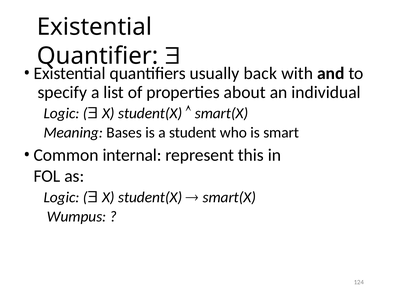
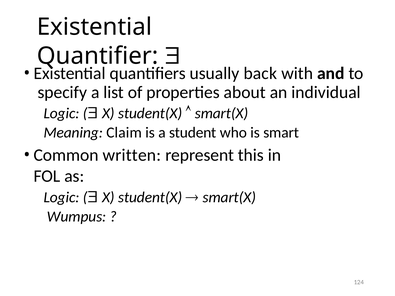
Bases: Bases -> Claim (124, 133)
internal: internal -> written (132, 155)
